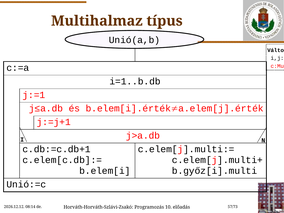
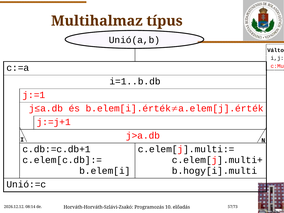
b.győz[i].multi: b.győz[i].multi -> b.hogy[i].multi (215, 171)
